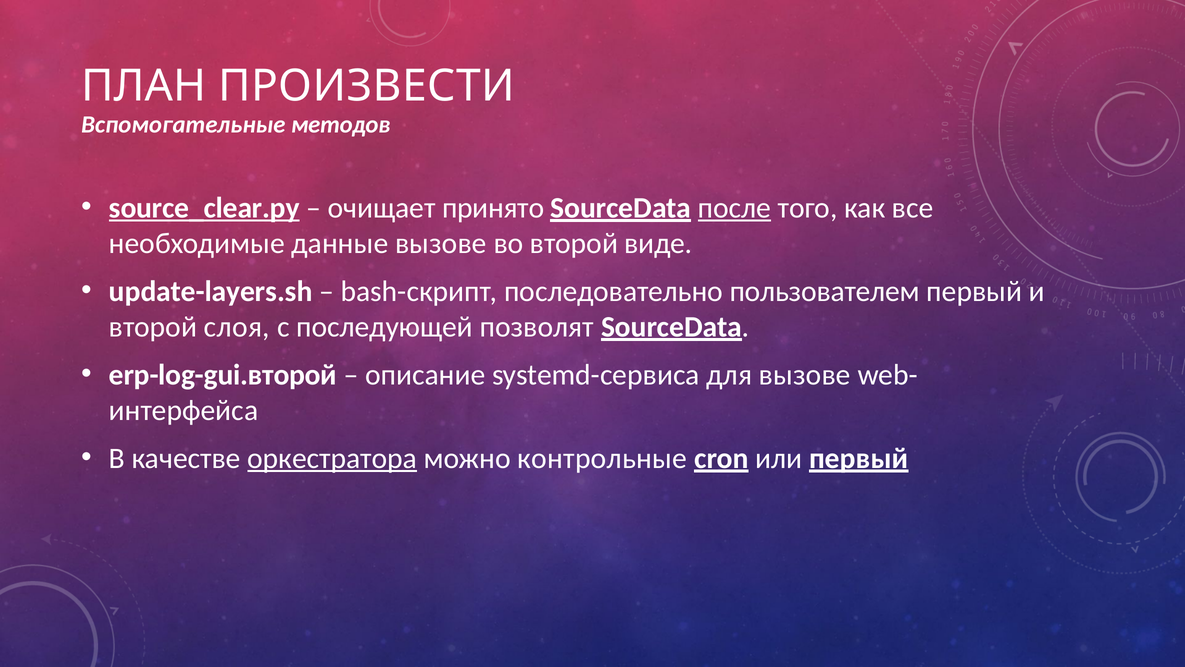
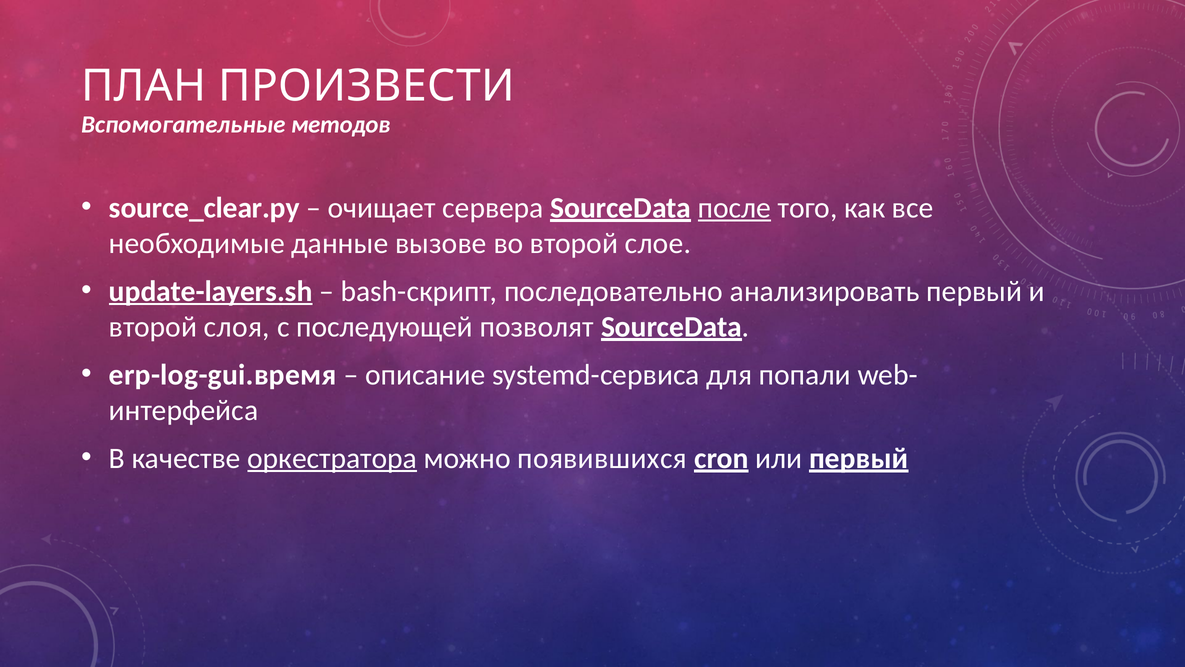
source_clear.py underline: present -> none (204, 208)
принято: принято -> сервера (493, 208)
виде: виде -> слое (658, 243)
update-layers.sh underline: none -> present (211, 291)
пользователем: пользователем -> анализировать (825, 291)
erp-log-gui.второй: erp-log-gui.второй -> erp-log-gui.время (223, 375)
для вызове: вызове -> попали (805, 375)
контрольные: контрольные -> появившихся (602, 458)
